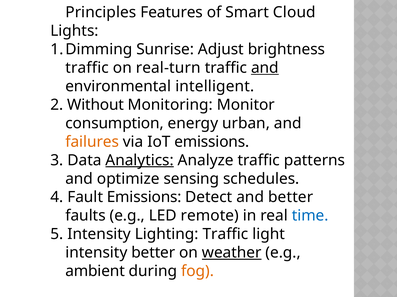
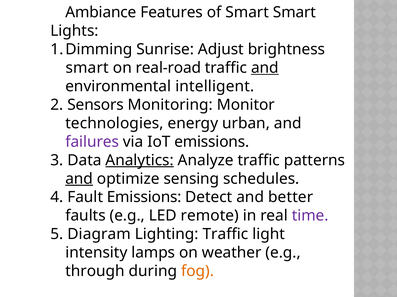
Principles: Principles -> Ambiance (101, 12)
Smart Cloud: Cloud -> Smart (294, 12)
traffic: traffic -> smart (87, 68)
real-turn: real-turn -> real-road (168, 68)
Without: Without -> Sensors (96, 105)
consumption: consumption -> technologies (114, 124)
failures colour: orange -> purple (92, 142)
and underline: none -> present (79, 179)
time colour: blue -> purple (310, 216)
5 Intensity: Intensity -> Diagram (99, 235)
intensity better: better -> lamps (153, 253)
weather underline: present -> none (232, 253)
ambient: ambient -> through (95, 272)
